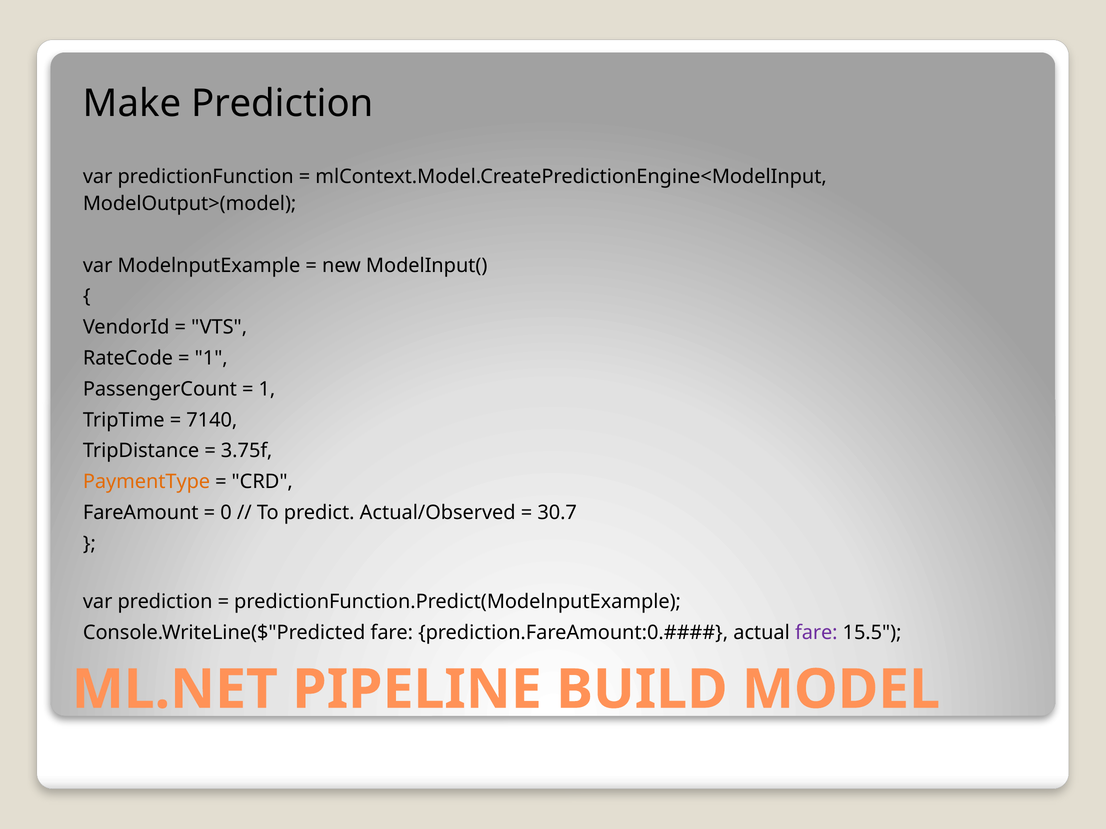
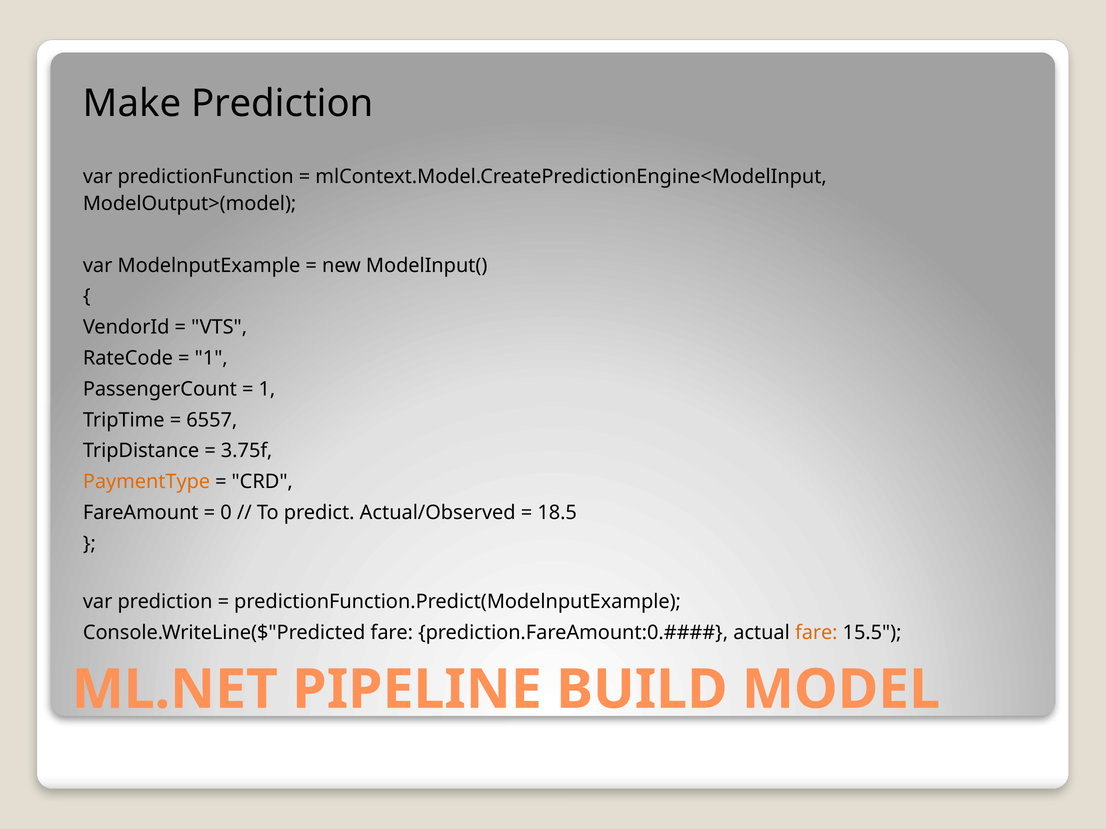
7140: 7140 -> 6557 (212, 420)
30.7: 30.7 -> 18.5 (557, 513)
fare colour: purple -> orange (816, 633)
